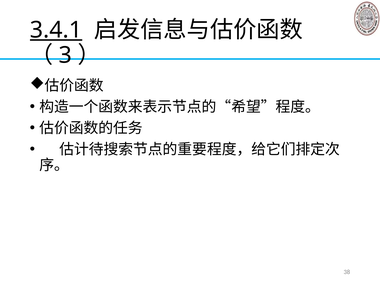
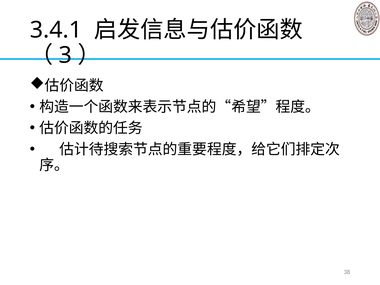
3.4.1 underline: present -> none (56, 30)
